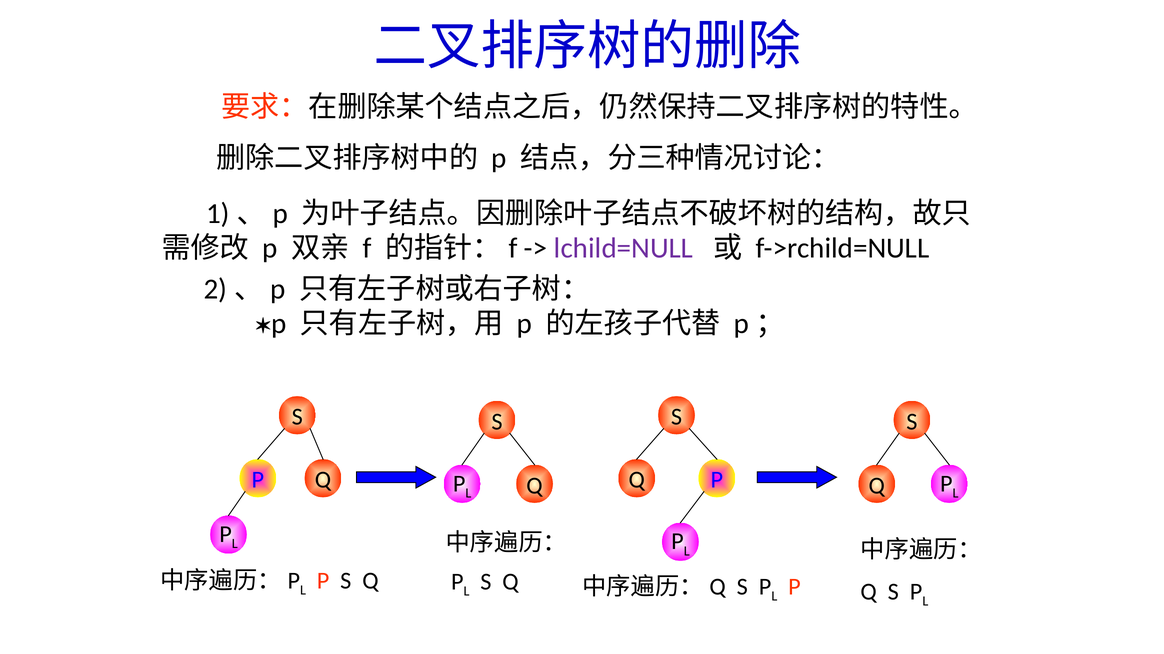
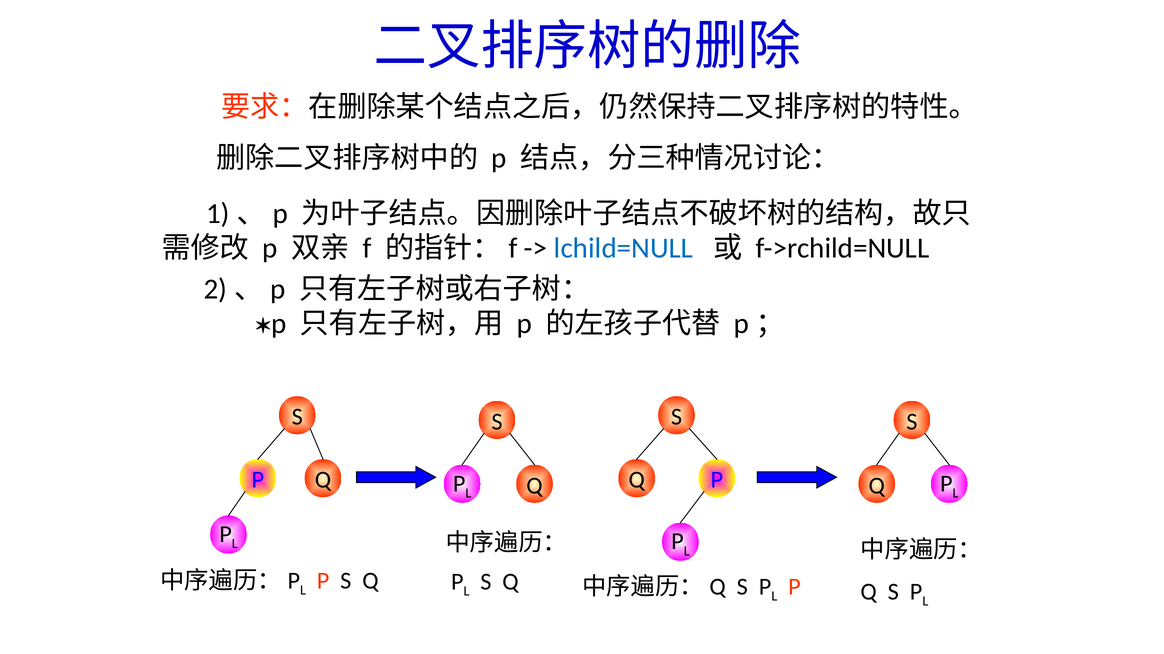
lchild=NULL colour: purple -> blue (624, 249)
